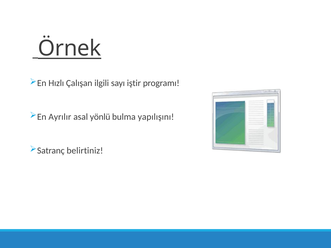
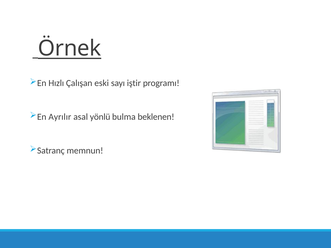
ilgili: ilgili -> eski (102, 83)
yapılışını: yapılışını -> beklenen (156, 117)
belirtiniz: belirtiniz -> memnun (85, 151)
